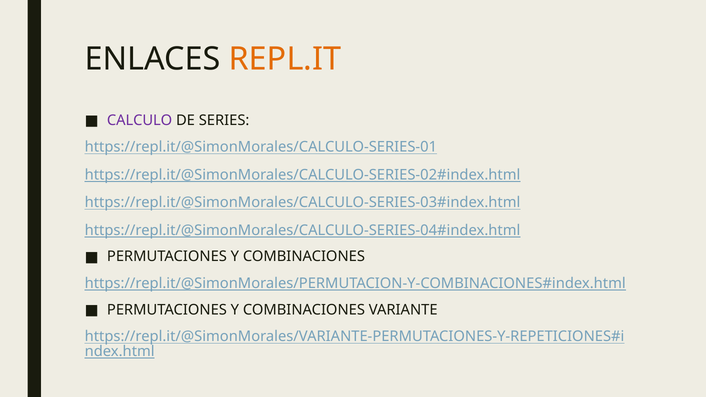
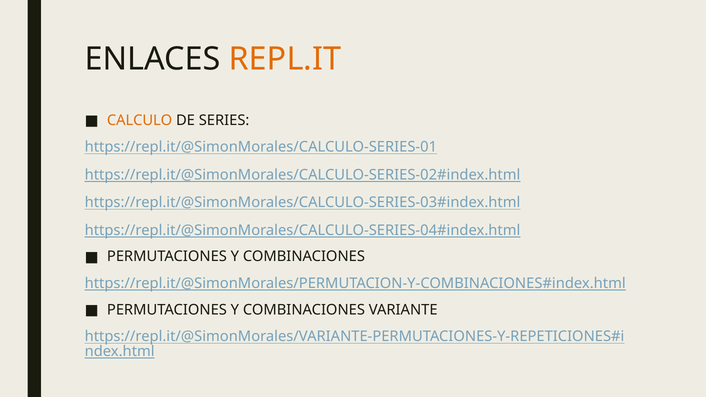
CALCULO colour: purple -> orange (140, 120)
